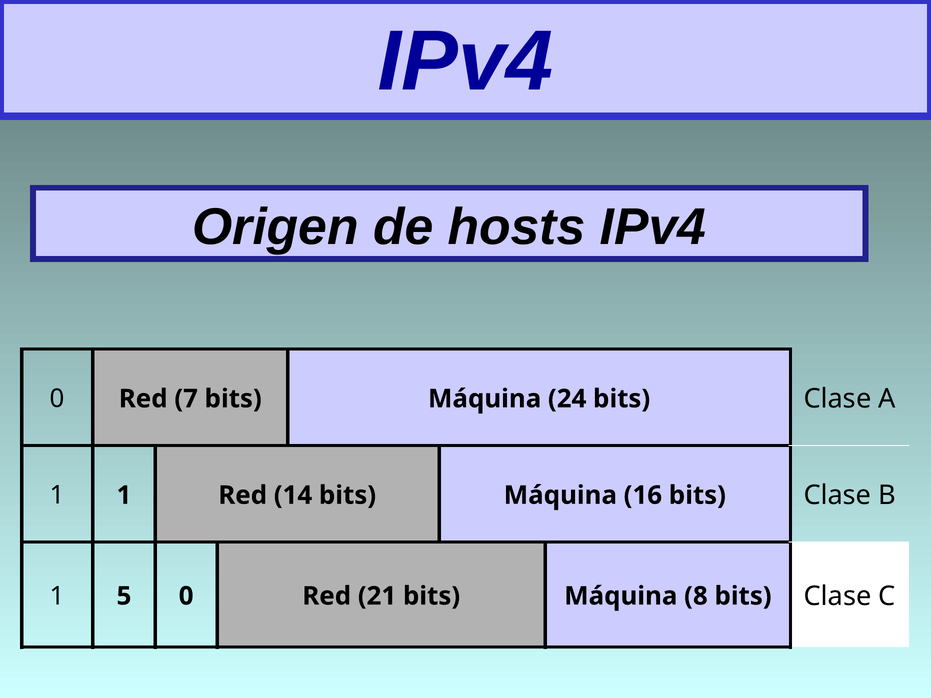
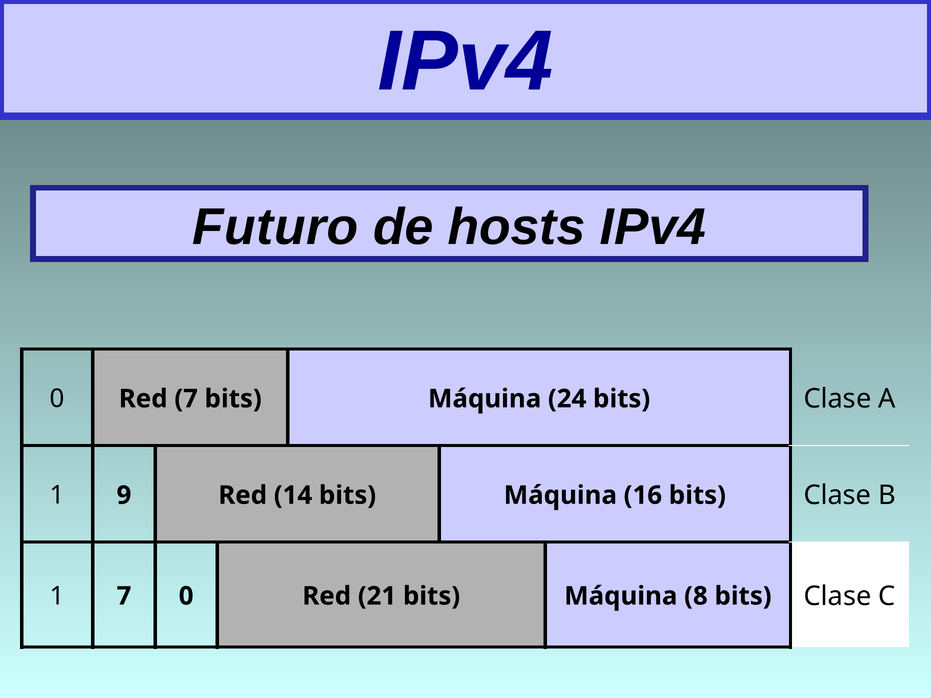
Origen: Origen -> Futuro (275, 227)
1 1: 1 -> 9 (124, 495)
1 5: 5 -> 7 (124, 596)
